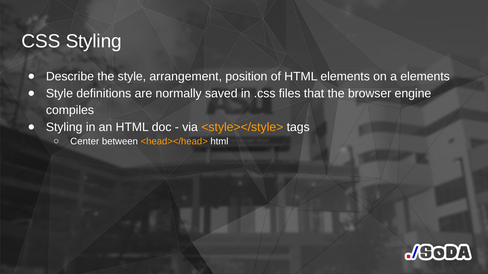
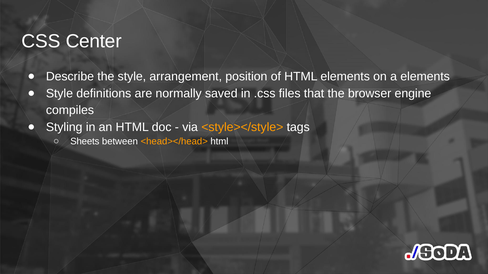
CSS Styling: Styling -> Center (94, 41)
Center: Center -> Sheets (85, 142)
